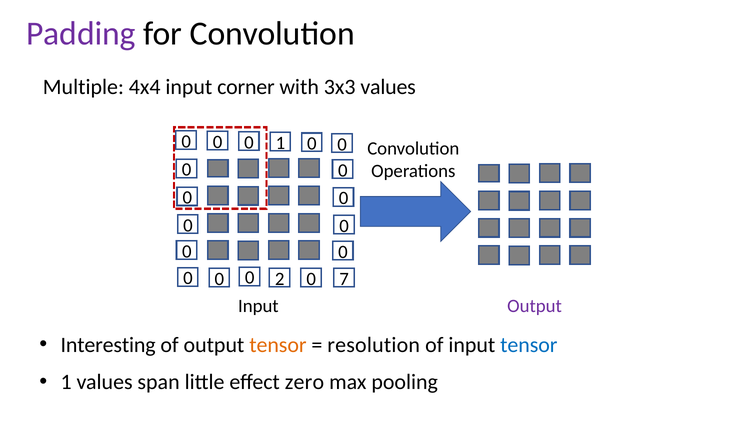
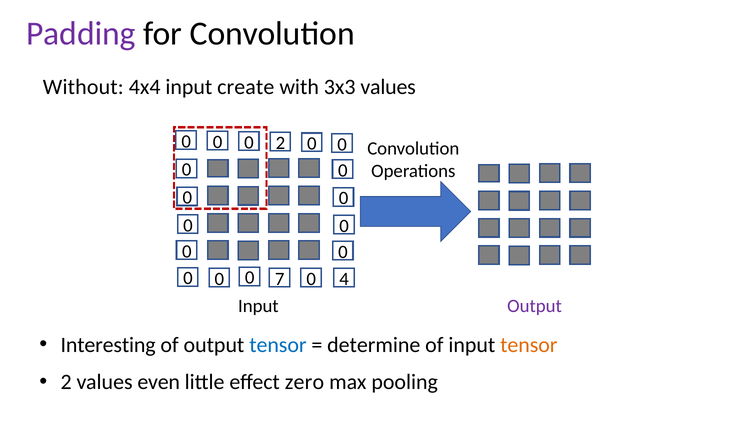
Multiple: Multiple -> Without (83, 87)
corner: corner -> create (246, 87)
0 1: 1 -> 2 (280, 143)
7: 7 -> 4 (344, 279)
2: 2 -> 7 (280, 279)
tensor colour: orange -> blue (278, 345)
resolution: resolution -> determine (374, 345)
tensor colour: blue -> orange (529, 345)
1: 1 -> 2 (66, 382)
span: span -> even (159, 382)
